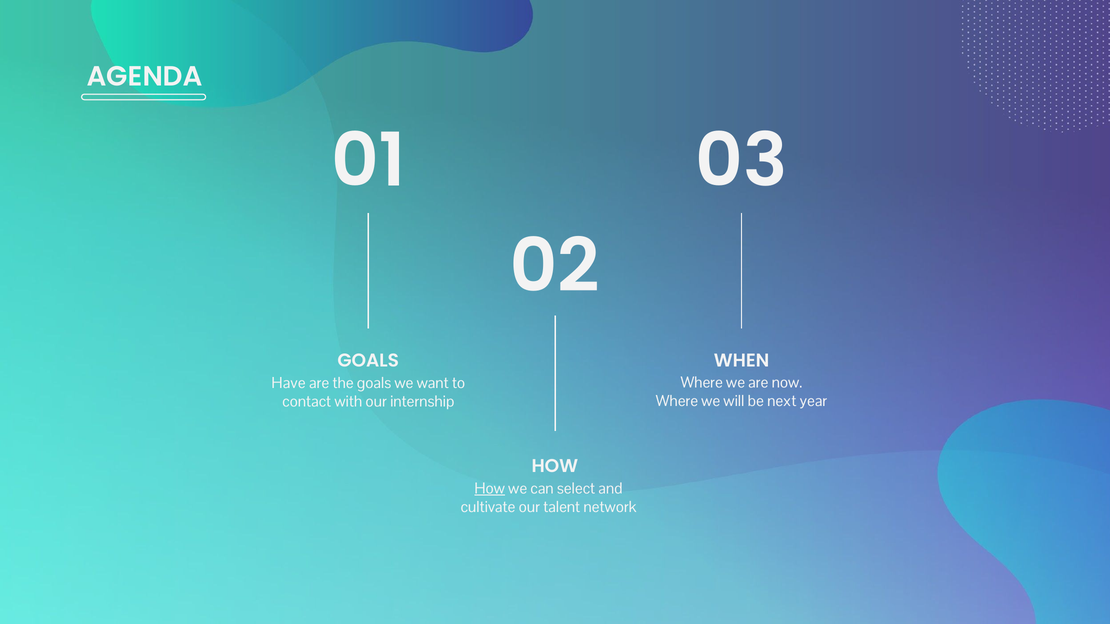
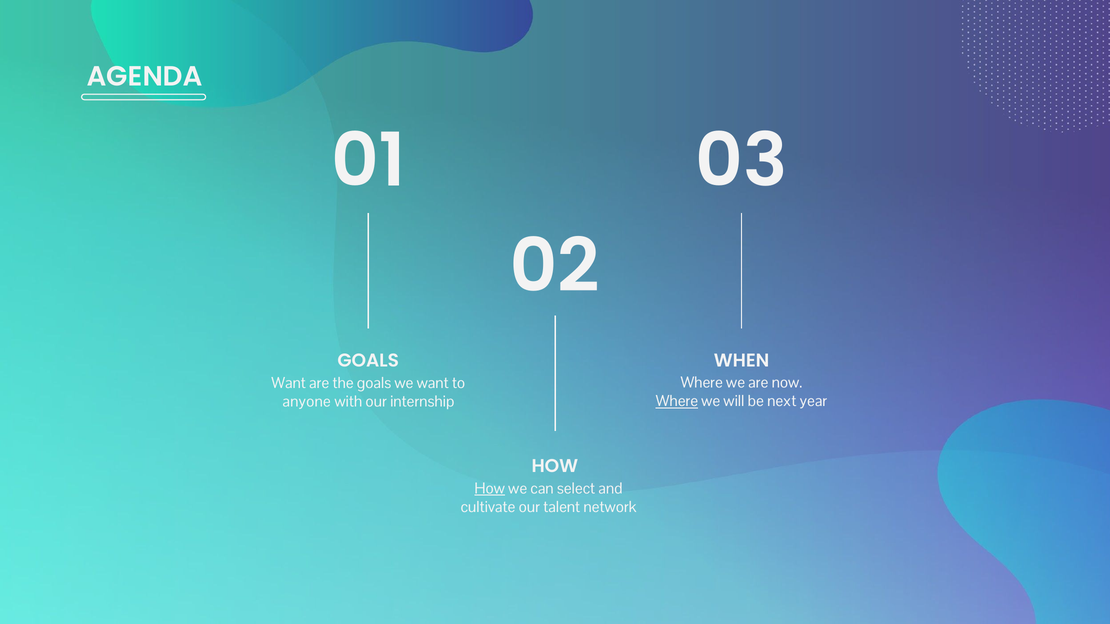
Have: Have -> Want (289, 383)
Where underline: none -> present (677, 402)
contact: contact -> anyone (307, 402)
